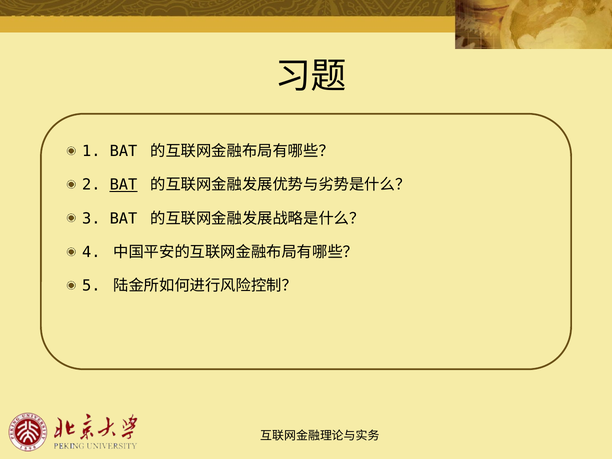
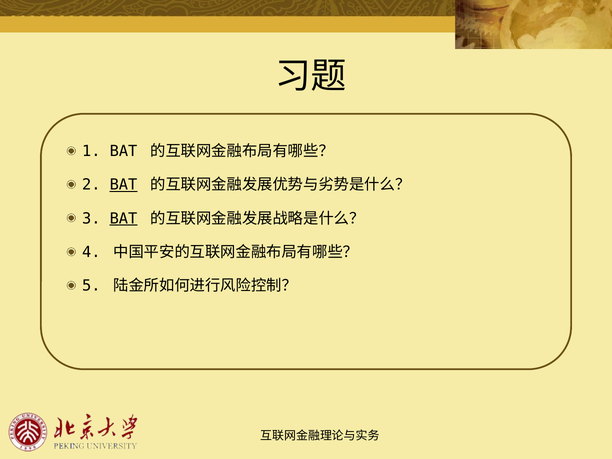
BAT underline: none -> present (123, 218)
